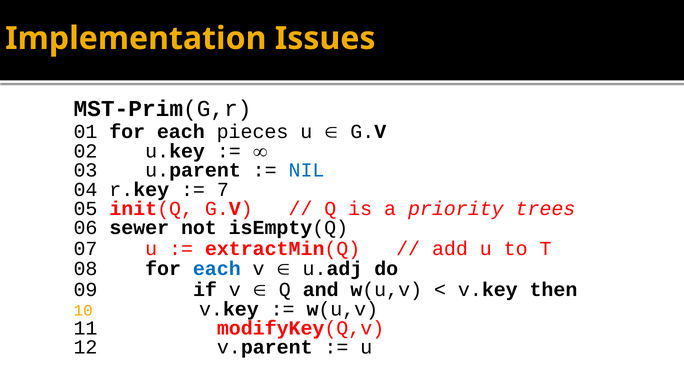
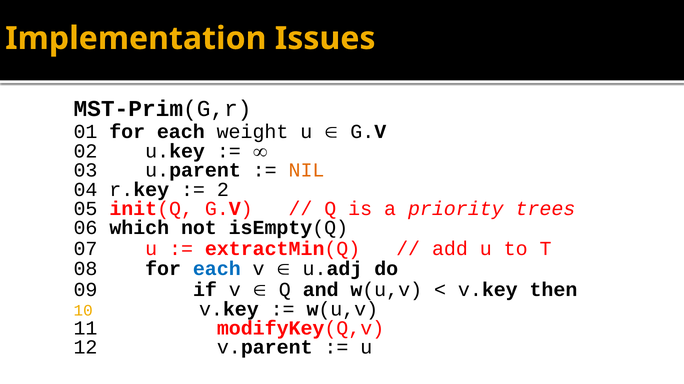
pieces: pieces -> weight (253, 132)
NIL colour: blue -> orange (307, 171)
7: 7 -> 2 (223, 190)
sewer: sewer -> which (139, 228)
